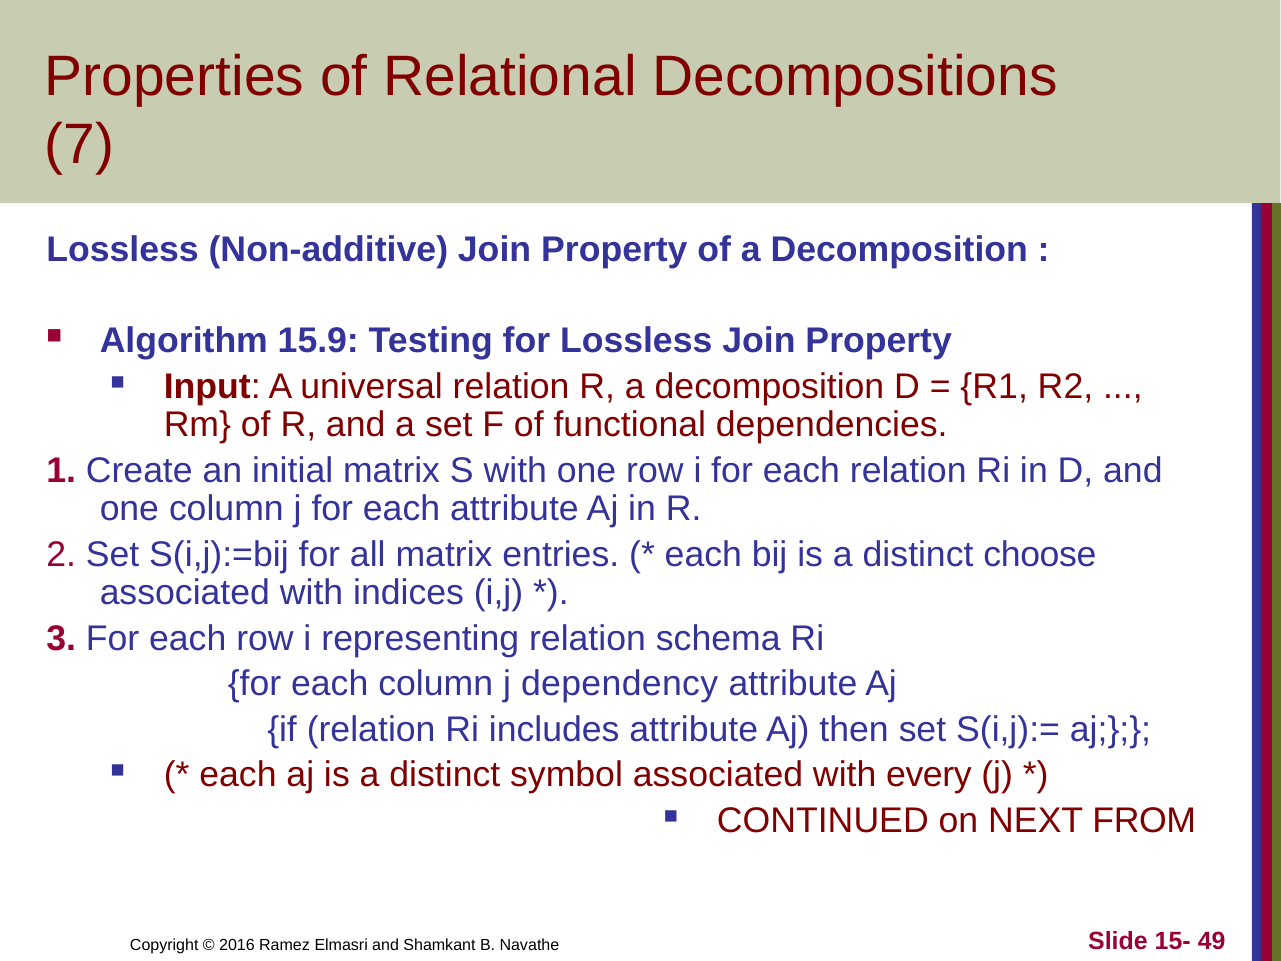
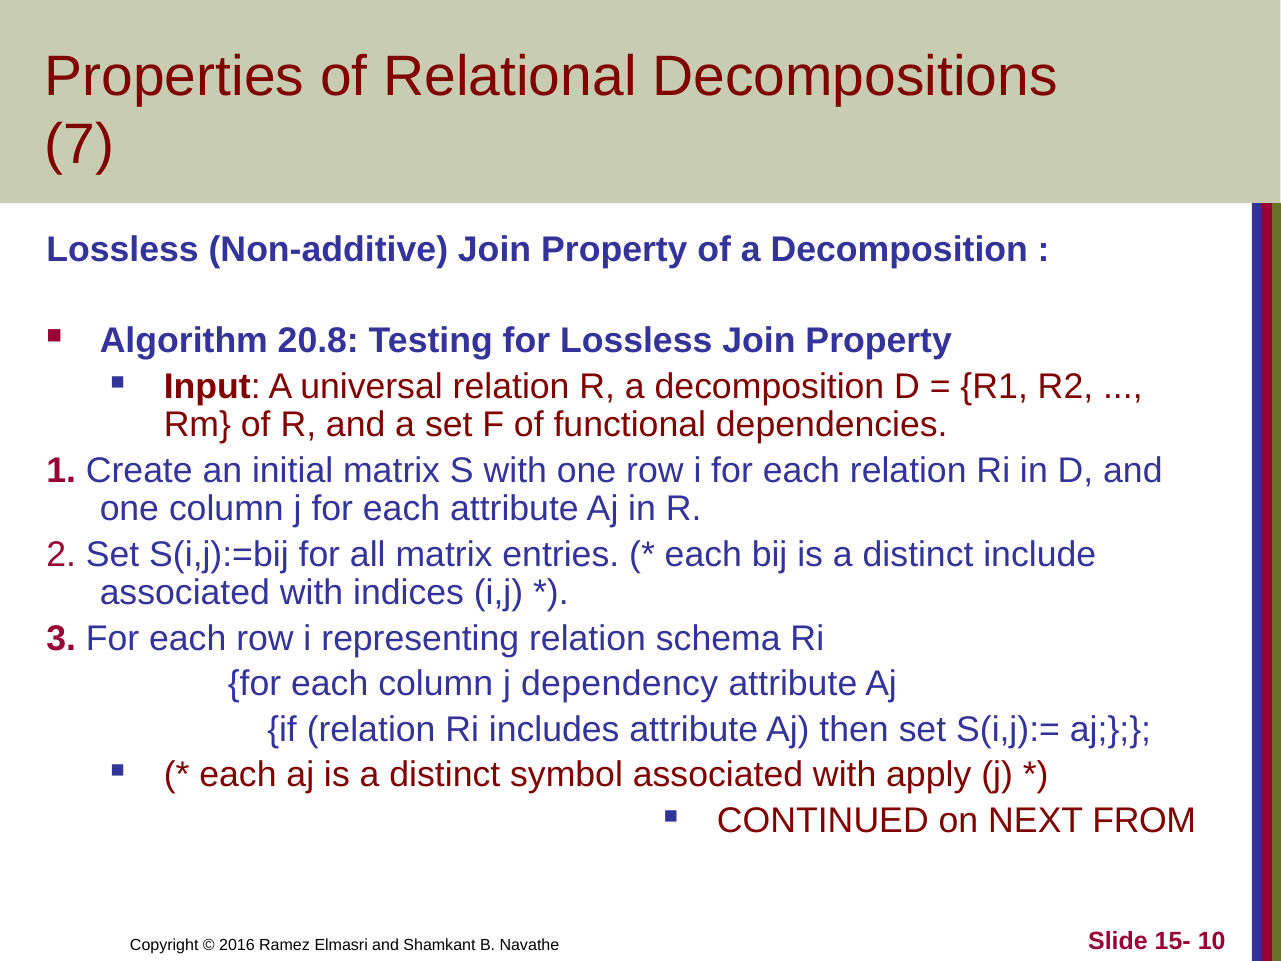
15.9: 15.9 -> 20.8 (318, 341)
choose: choose -> include (1040, 554)
every: every -> apply (929, 775)
49: 49 -> 10 (1212, 941)
